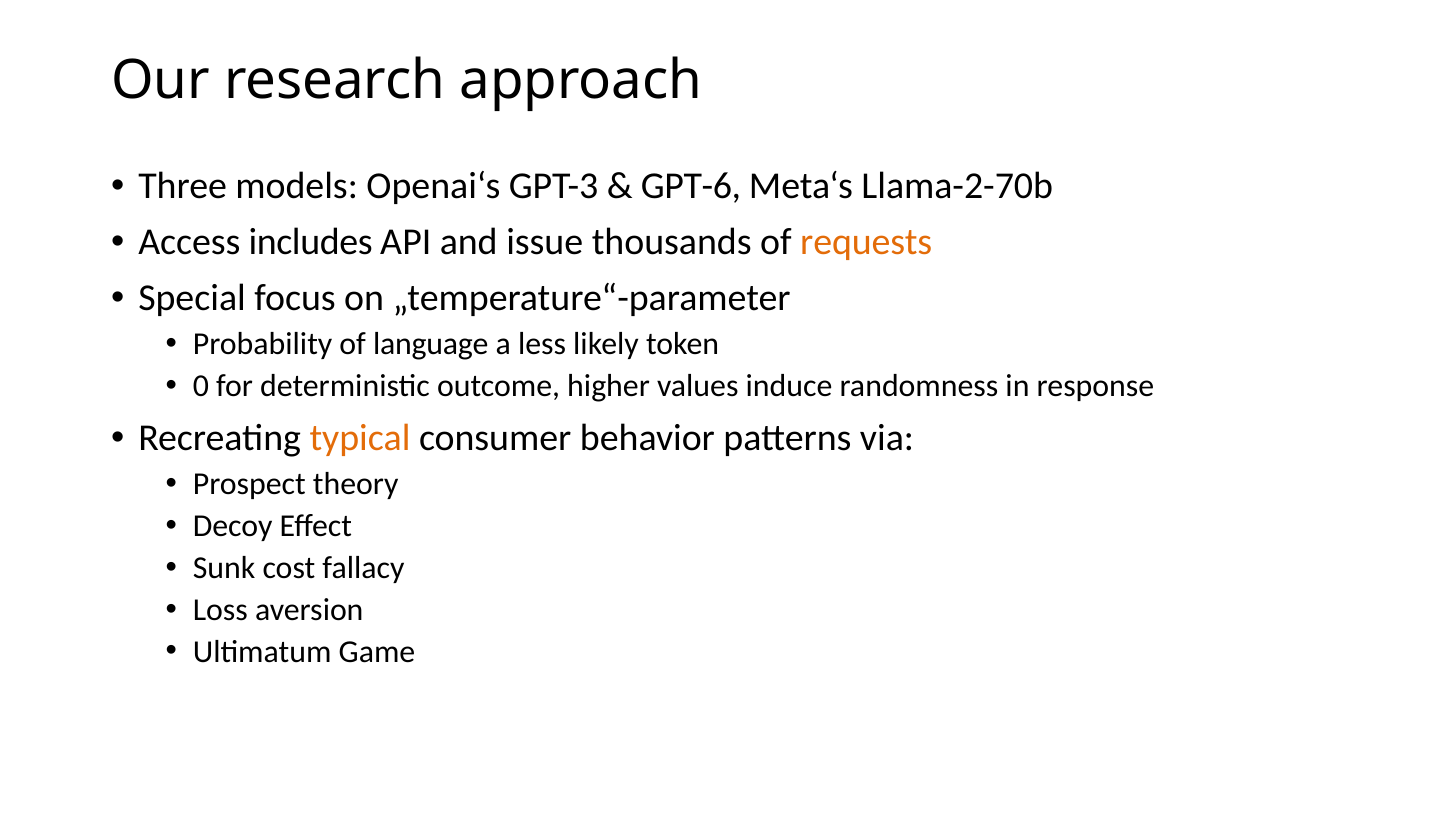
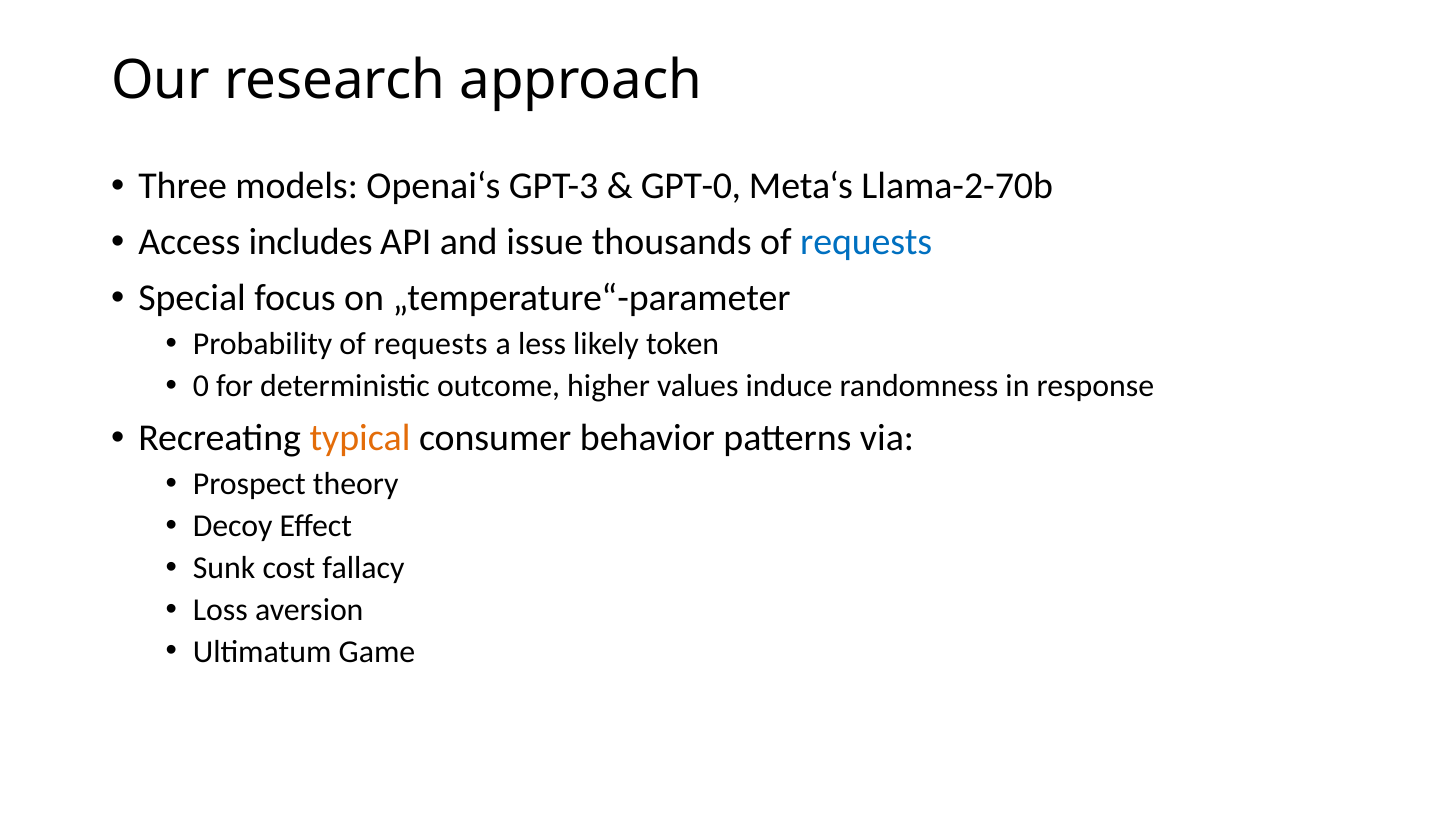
GPT-6: GPT-6 -> GPT-0 (691, 186)
requests colour: orange -> blue (866, 242)
Probability of language: language -> requests (431, 344)
